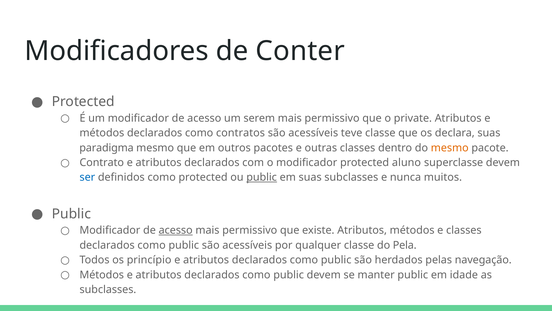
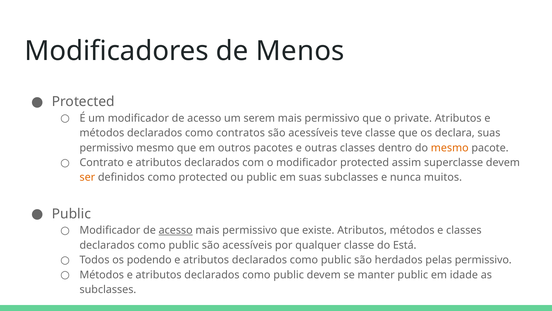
Conter: Conter -> Menos (300, 51)
paradigma: paradigma -> permissivo (107, 148)
aluno: aluno -> assim (407, 162)
ser colour: blue -> orange (87, 177)
public underline: present -> none (262, 177)
Pela: Pela -> Está (405, 245)
princípio: princípio -> podendo (149, 260)
pelas navegação: navegação -> permissivo (483, 260)
